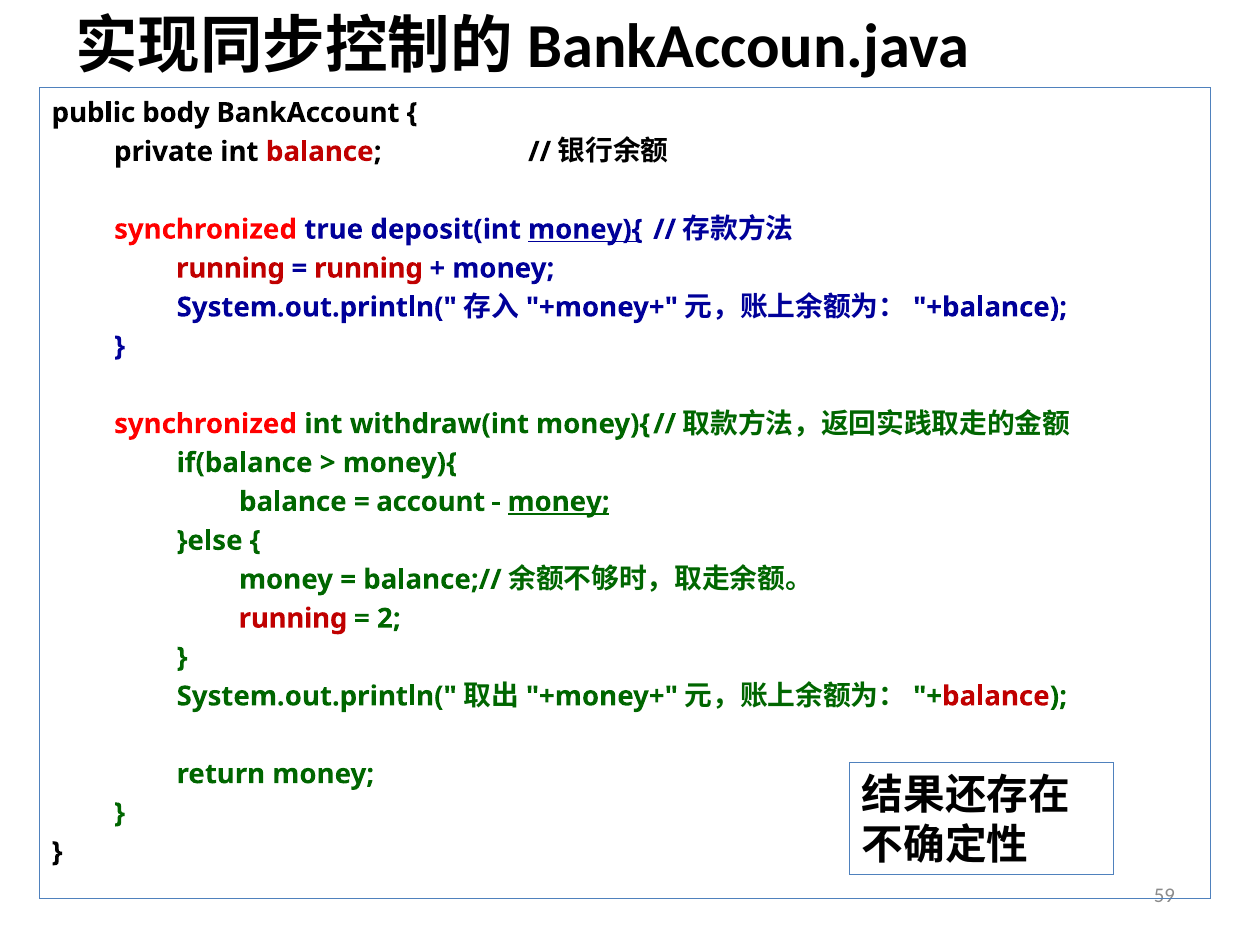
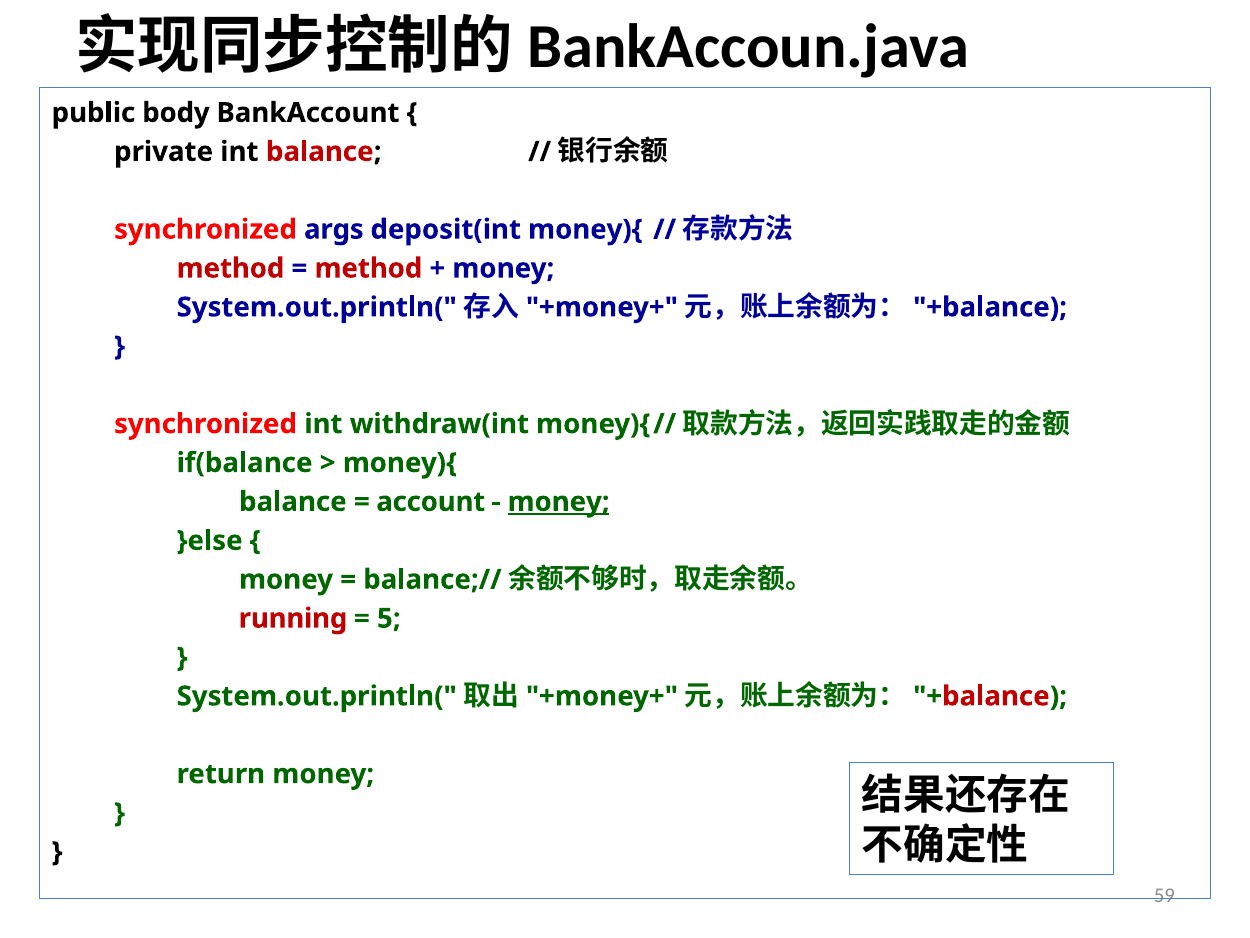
true: true -> args (334, 229)
money){ underline: present -> none (585, 229)
running: running -> method (230, 268)
running: running -> method (368, 268)
2: 2 -> 5 (389, 618)
